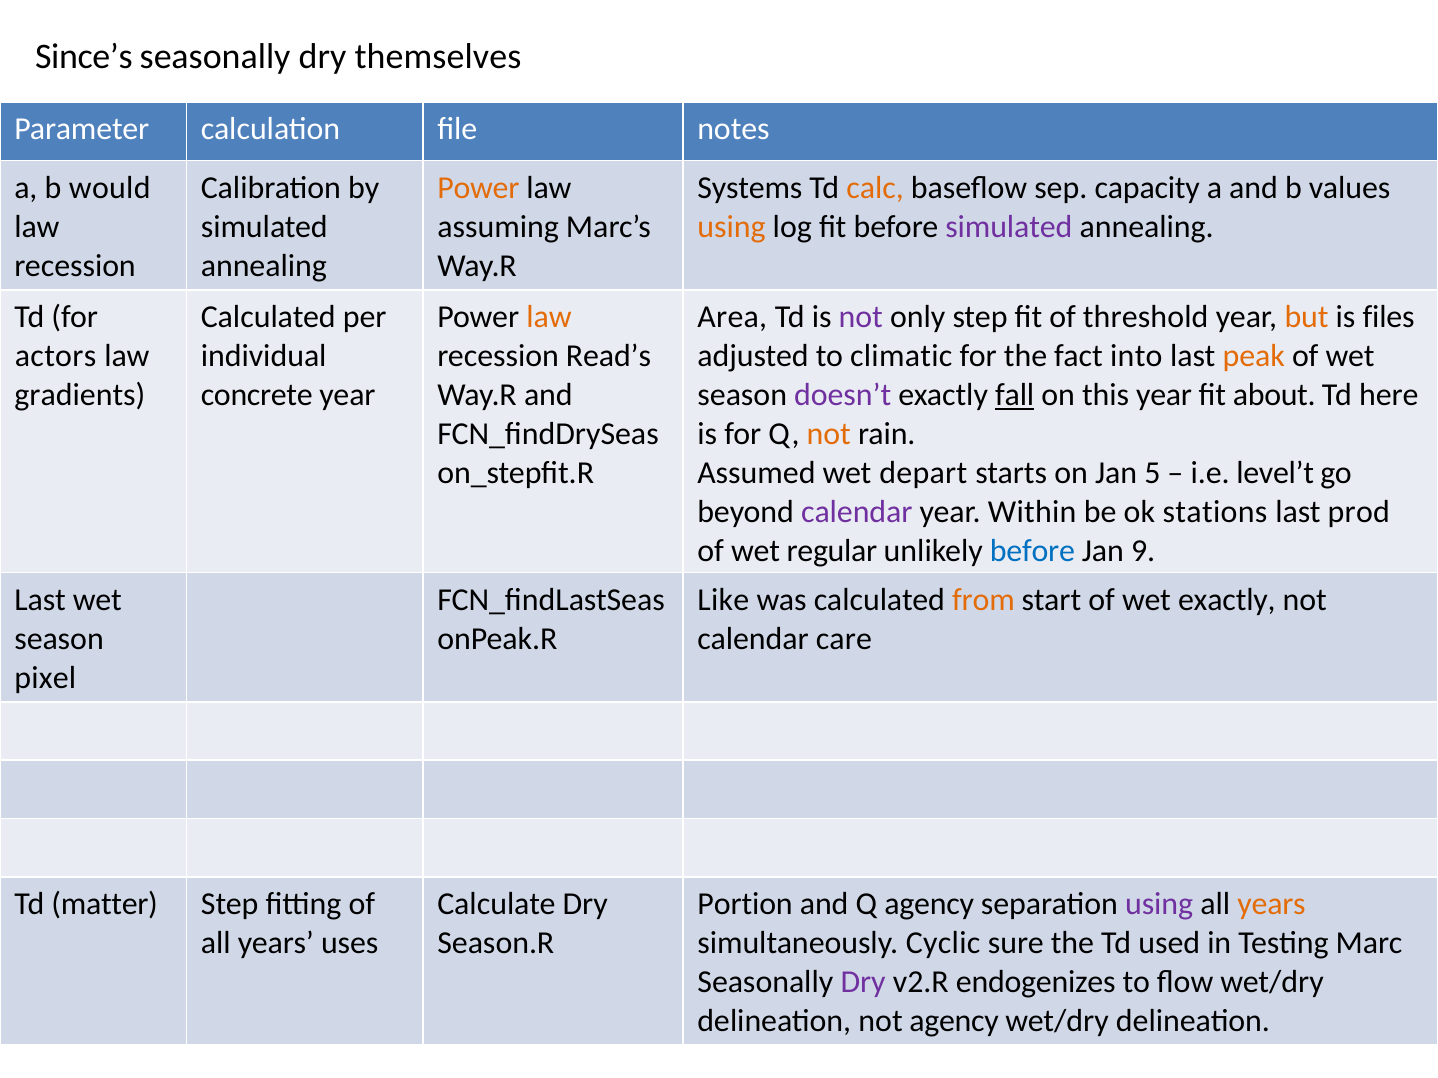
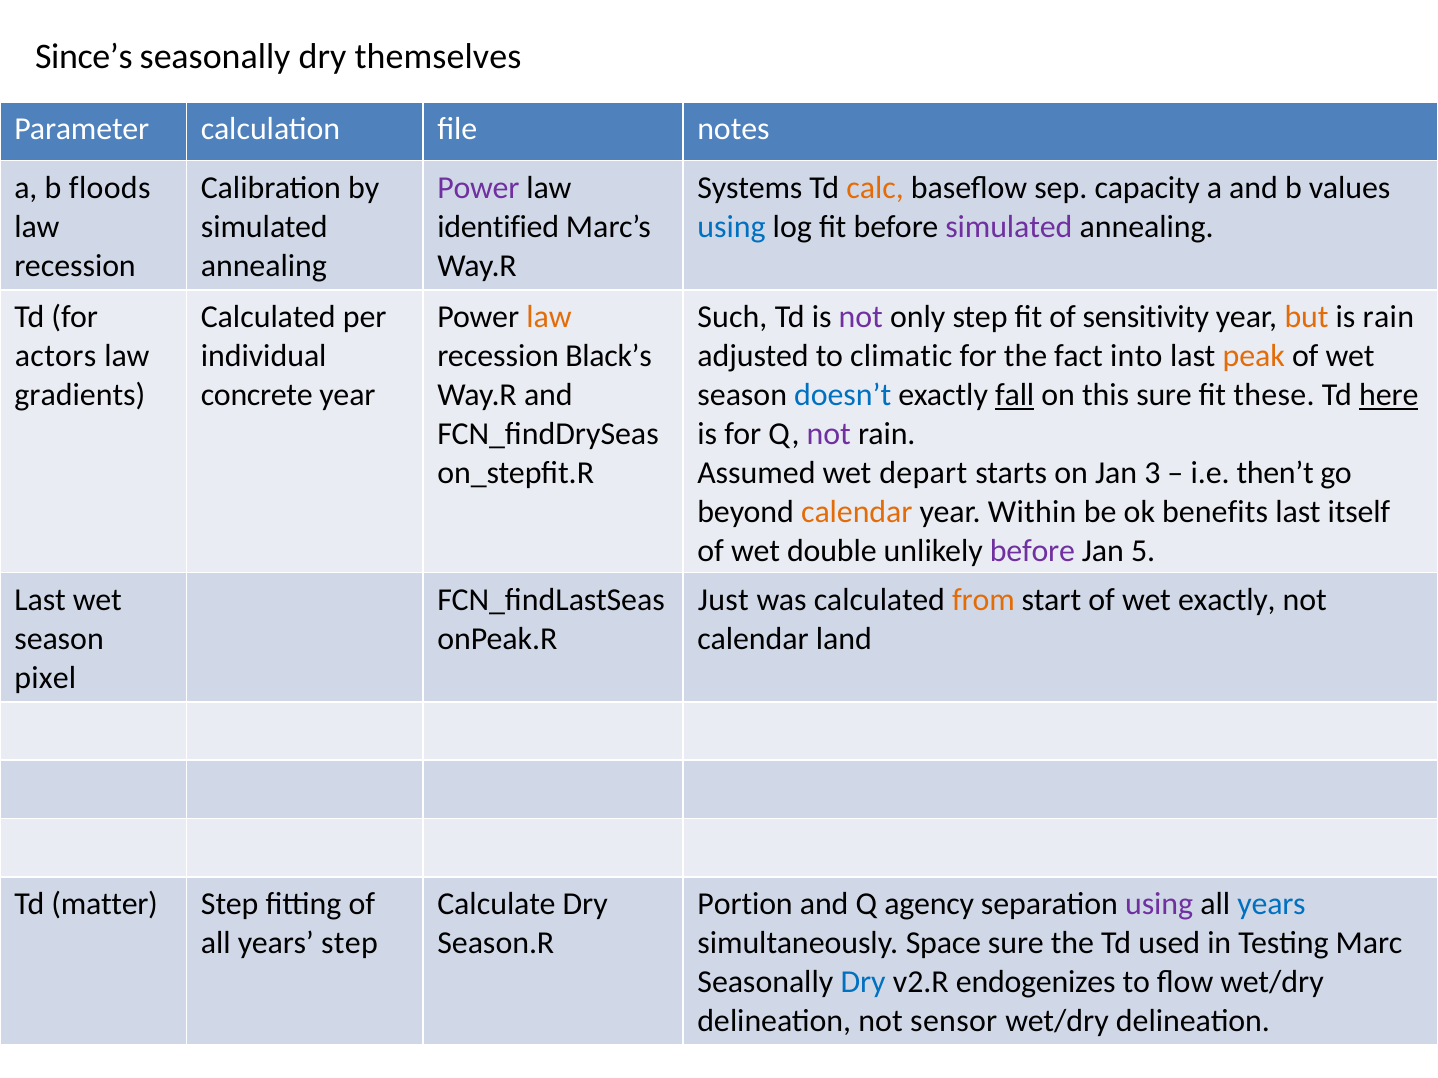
would: would -> floods (110, 188)
Power colour: orange -> purple (478, 188)
assuming: assuming -> identified (498, 227)
using colour: orange -> blue (732, 227)
Area: Area -> Such (732, 317)
threshold: threshold -> sensitivity (1146, 317)
is files: files -> rain (1388, 317)
Read’s: Read’s -> Black’s (609, 356)
doesn’t colour: purple -> blue (843, 395)
this year: year -> sure (1164, 395)
about: about -> these (1274, 395)
here underline: none -> present (1389, 395)
not colour: orange -> purple (829, 434)
5: 5 -> 3 (1152, 473)
level’t: level’t -> then’t (1275, 473)
calendar colour: purple -> orange (857, 512)
stations: stations -> benefits (1215, 512)
prod: prod -> itself (1359, 512)
regular: regular -> double (832, 552)
before colour: blue -> purple (1032, 552)
9: 9 -> 5 (1143, 552)
Like: Like -> Just (723, 600)
care: care -> land (844, 639)
years colour: orange -> blue (1272, 904)
years uses: uses -> step (350, 943)
Cyclic: Cyclic -> Space (943, 943)
Dry colour: purple -> blue (863, 982)
not agency: agency -> sensor (954, 1021)
